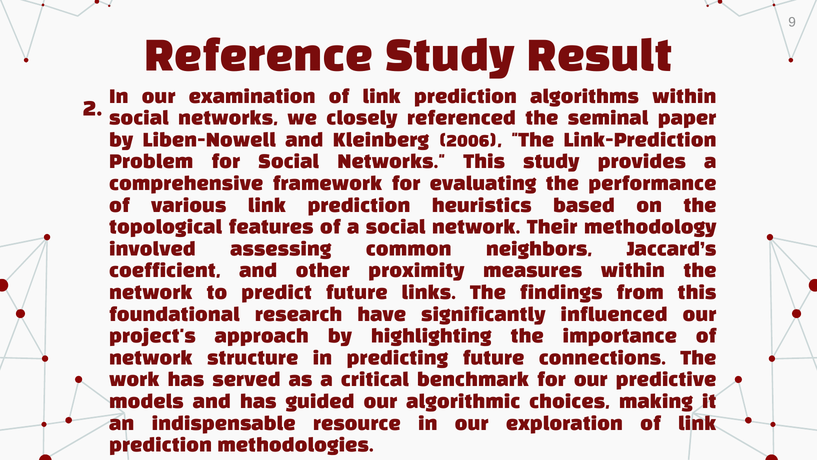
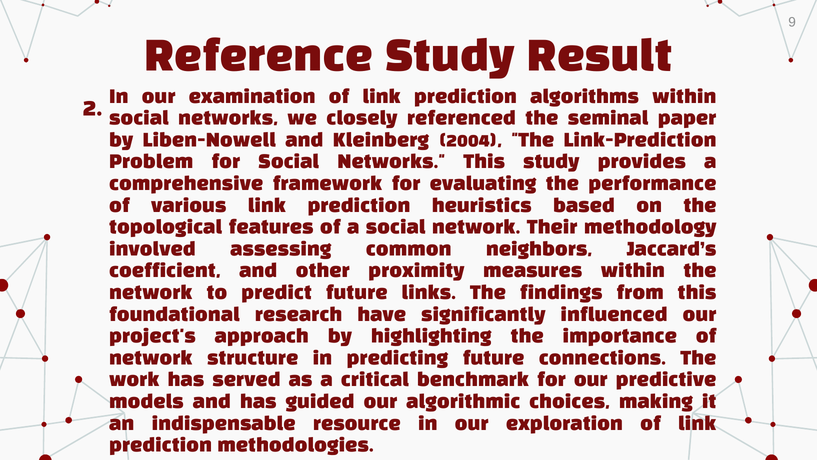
2006: 2006 -> 2004 (470, 141)
